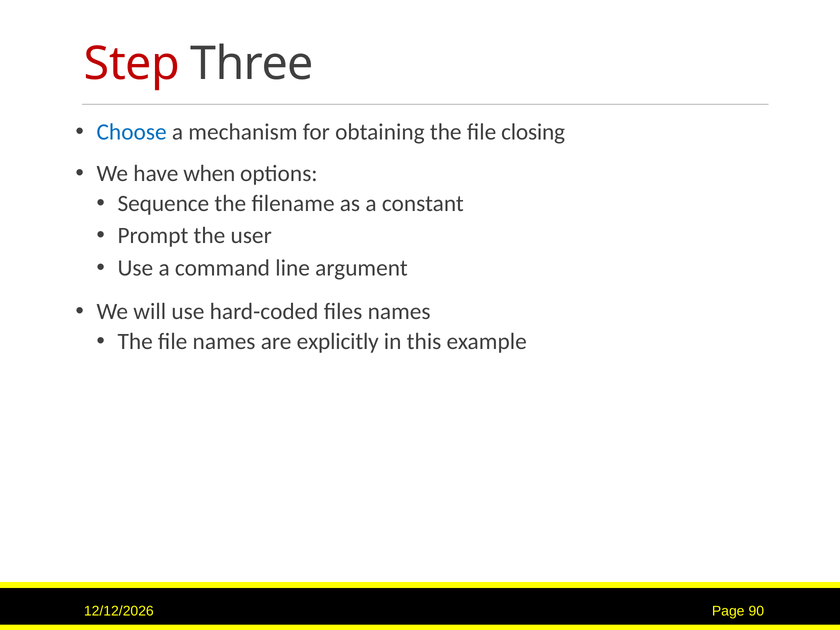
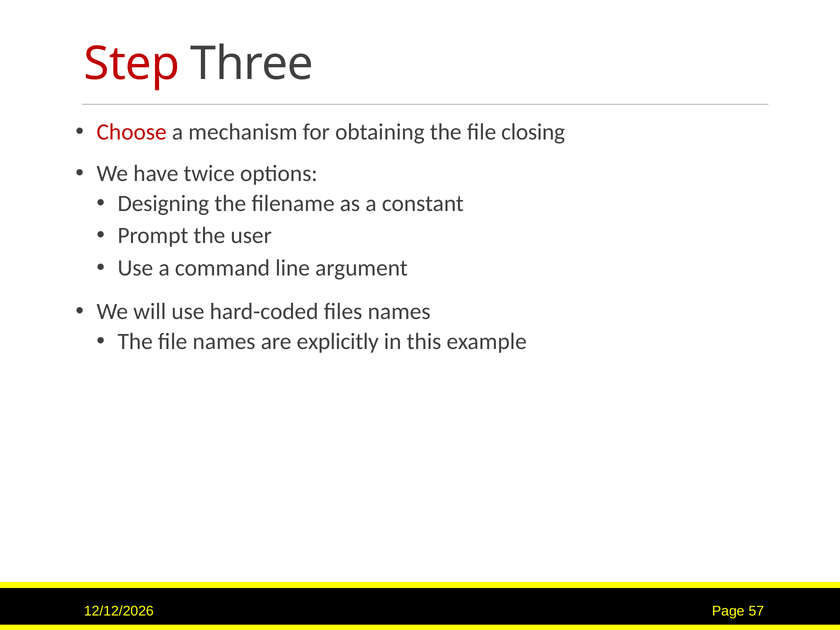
Choose colour: blue -> red (132, 132)
when: when -> twice (209, 174)
Sequence: Sequence -> Designing (163, 203)
90: 90 -> 57 (756, 611)
